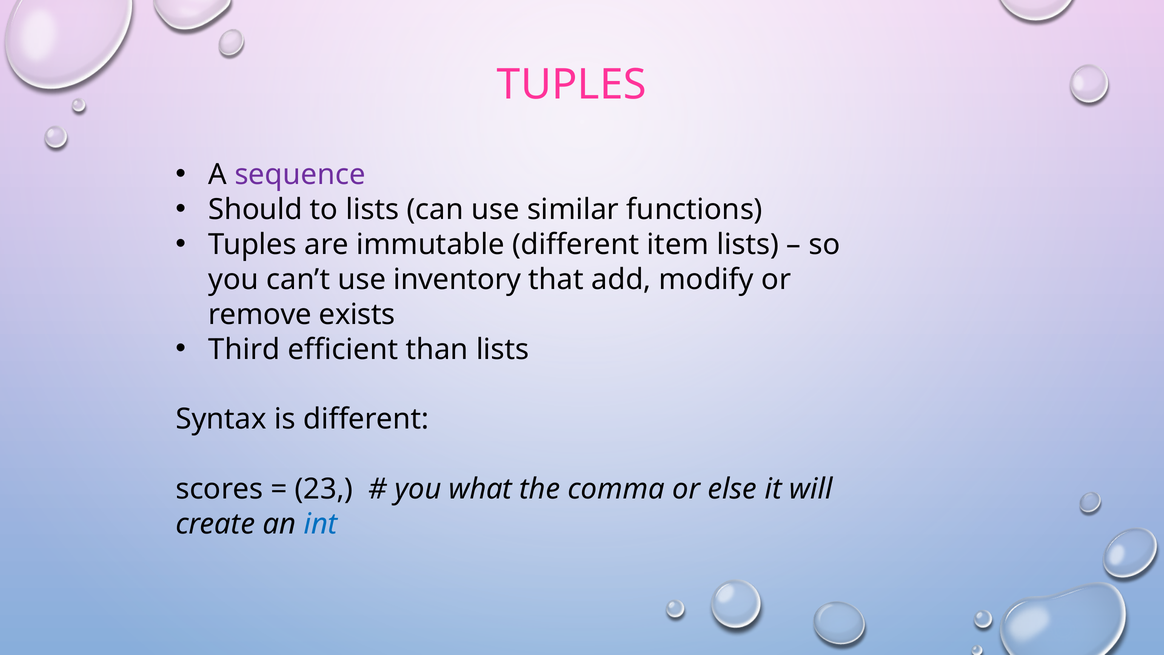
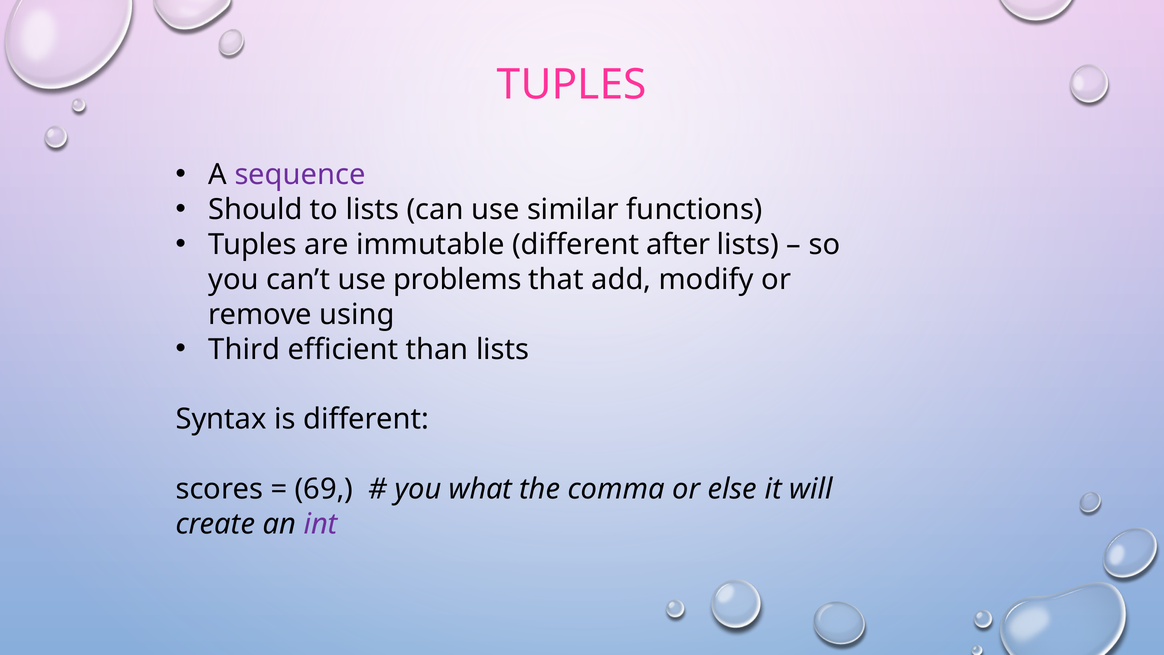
item: item -> after (678, 245)
inventory: inventory -> problems (457, 279)
exists: exists -> using (357, 314)
23: 23 -> 69 (324, 489)
int colour: blue -> purple (321, 524)
